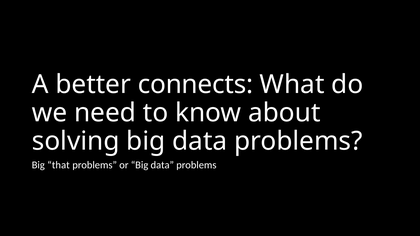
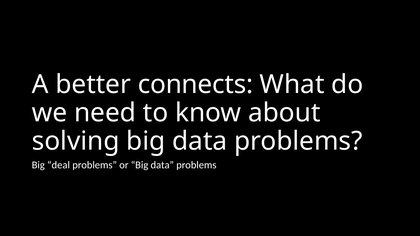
that: that -> deal (59, 165)
